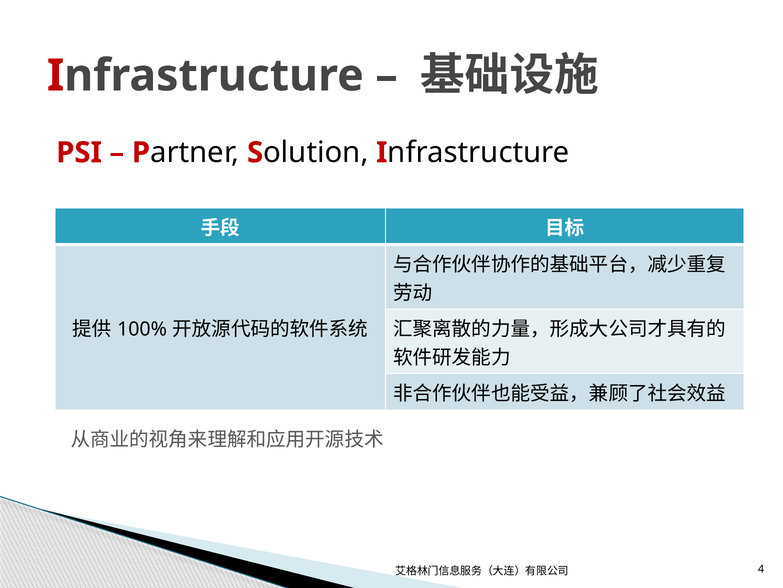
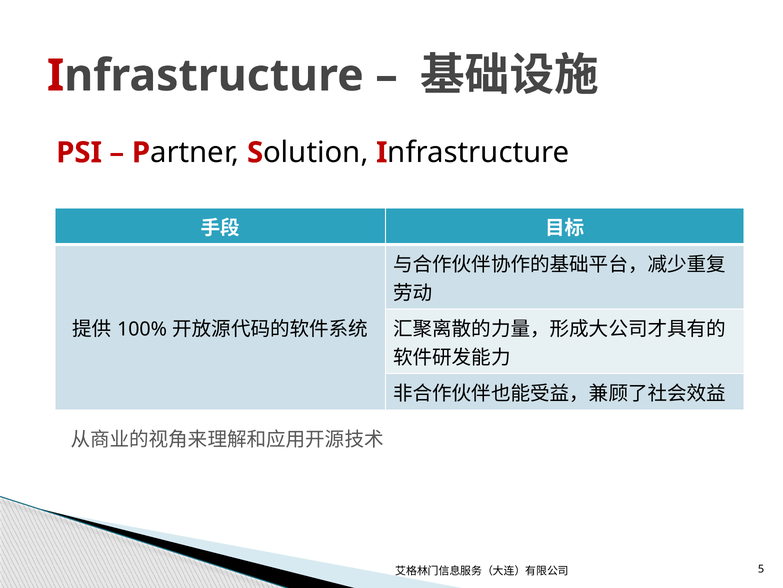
4: 4 -> 5 (761, 569)
